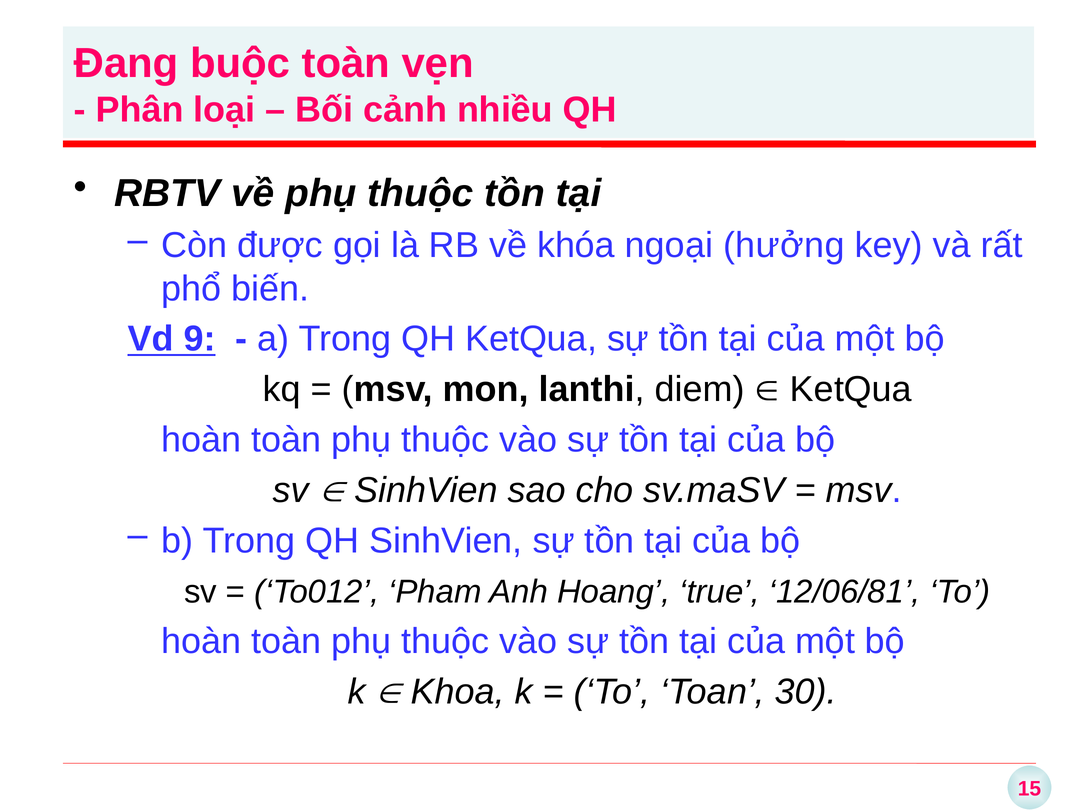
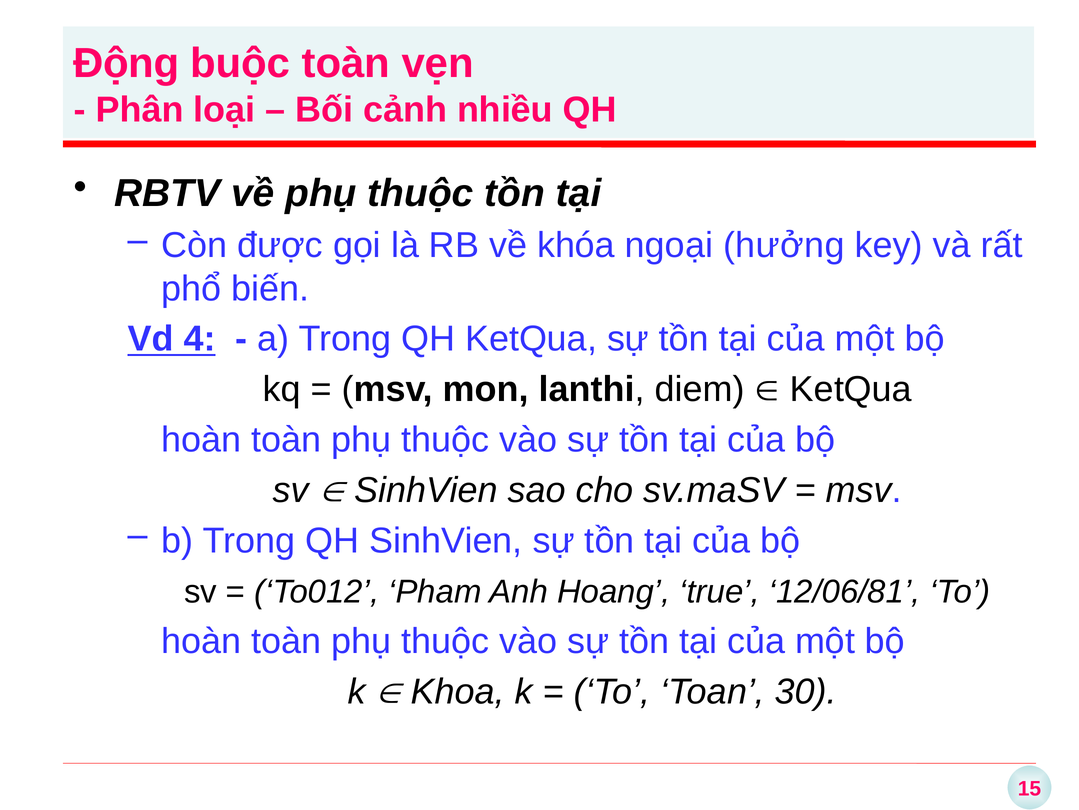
Đang: Đang -> Động (126, 63)
9: 9 -> 4 (200, 339)
